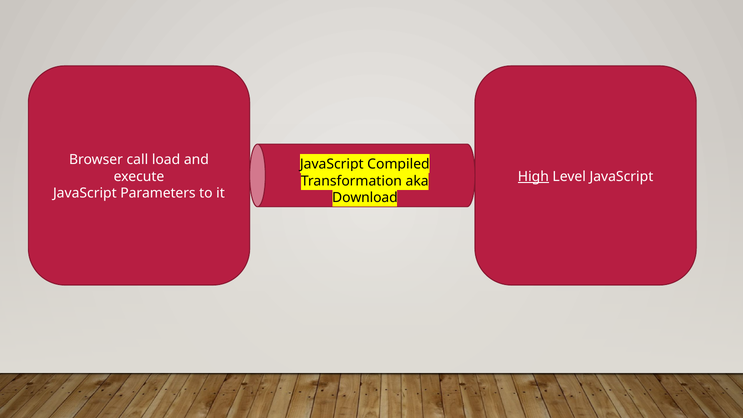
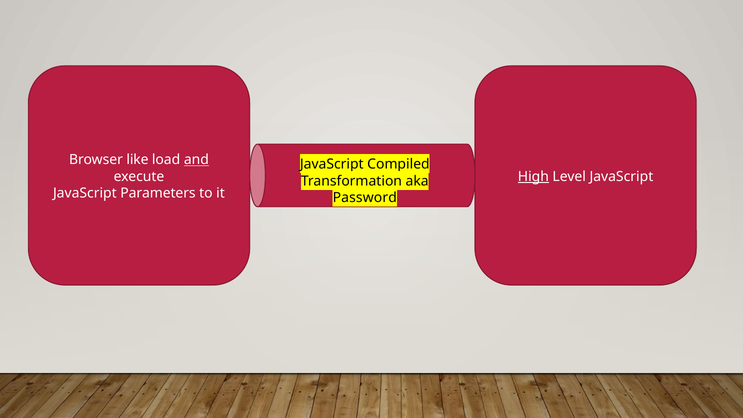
call: call -> like (137, 160)
and underline: none -> present (196, 160)
Download: Download -> Password (365, 198)
